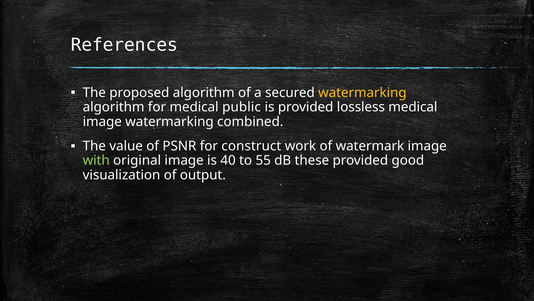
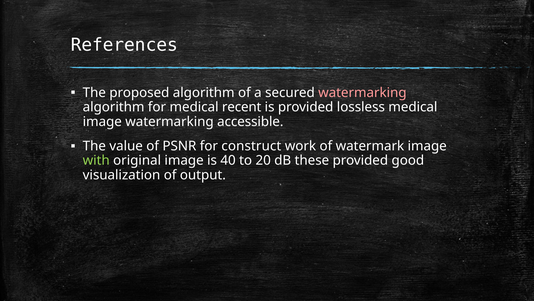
watermarking colour: yellow -> pink (362, 93)
public: public -> recent (242, 107)
combined: combined -> accessible (250, 121)
55: 55 -> 20 (263, 160)
